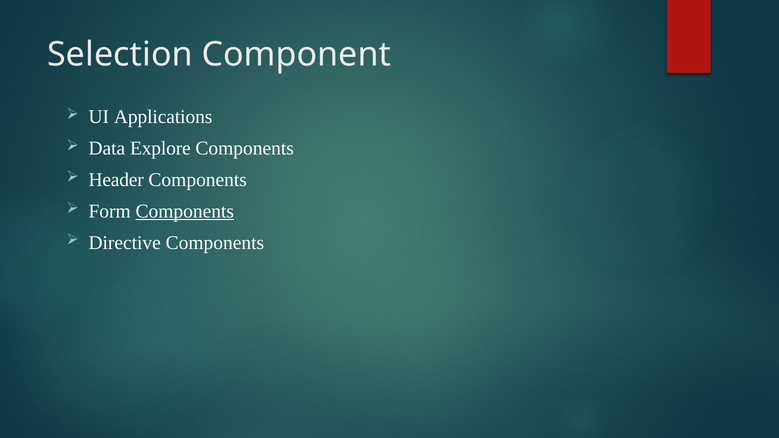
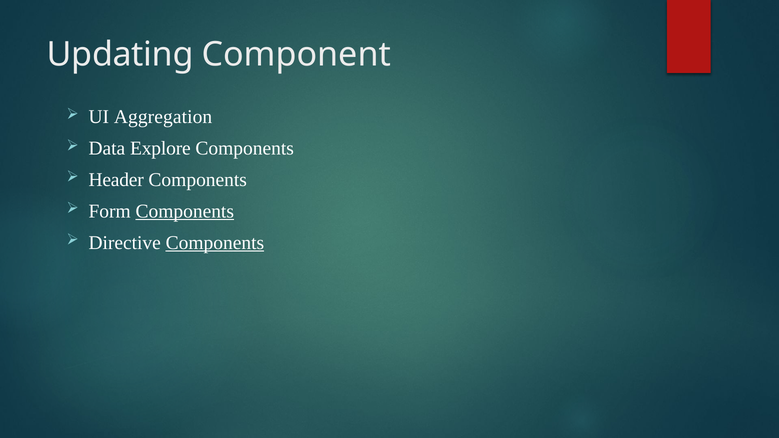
Selection: Selection -> Updating (120, 55)
Applications: Applications -> Aggregation (163, 117)
Components underline: none -> present (215, 243)
